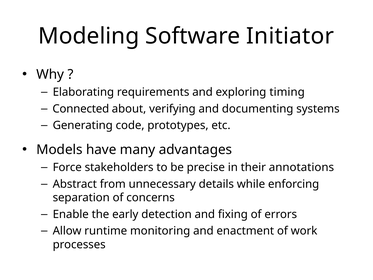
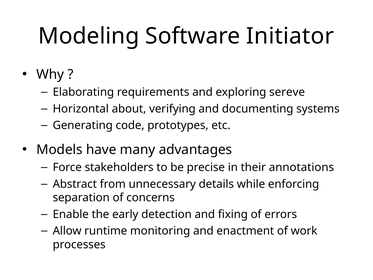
timing: timing -> sereve (287, 92)
Connected: Connected -> Horizontal (81, 109)
